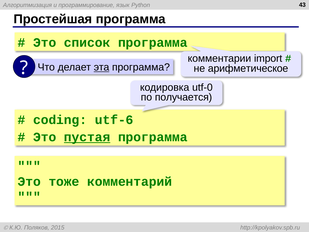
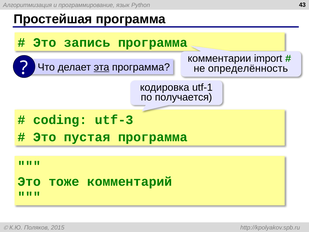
список: список -> запись (87, 43)
арифметическое: арифметическое -> определённость (248, 68)
utf-0: utf-0 -> utf-1 (202, 87)
utf-6: utf-6 -> utf-3 (114, 120)
пустая underline: present -> none (87, 137)
